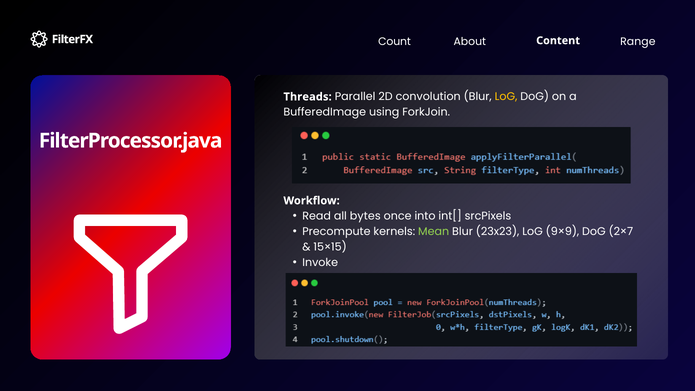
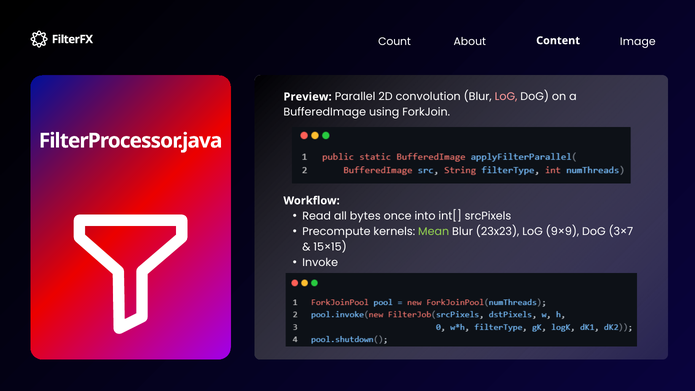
Range: Range -> Image (638, 41)
Threads: Threads -> Preview (308, 97)
LoG colour: yellow -> pink (506, 97)
2×7: 2×7 -> 3×7 (621, 232)
